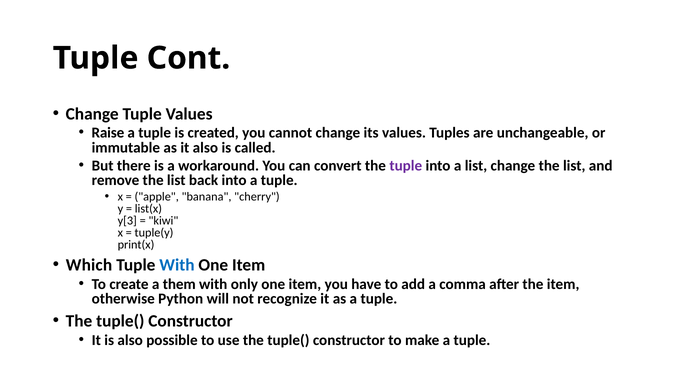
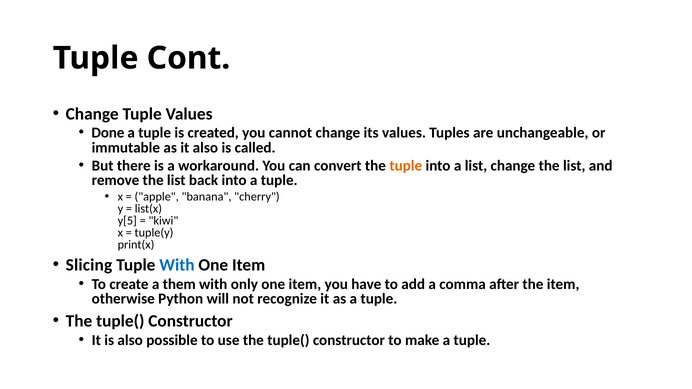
Raise: Raise -> Done (108, 133)
tuple colour: purple -> orange (406, 166)
y[3: y[3 -> y[5 (127, 221)
Which: Which -> Slicing (89, 265)
